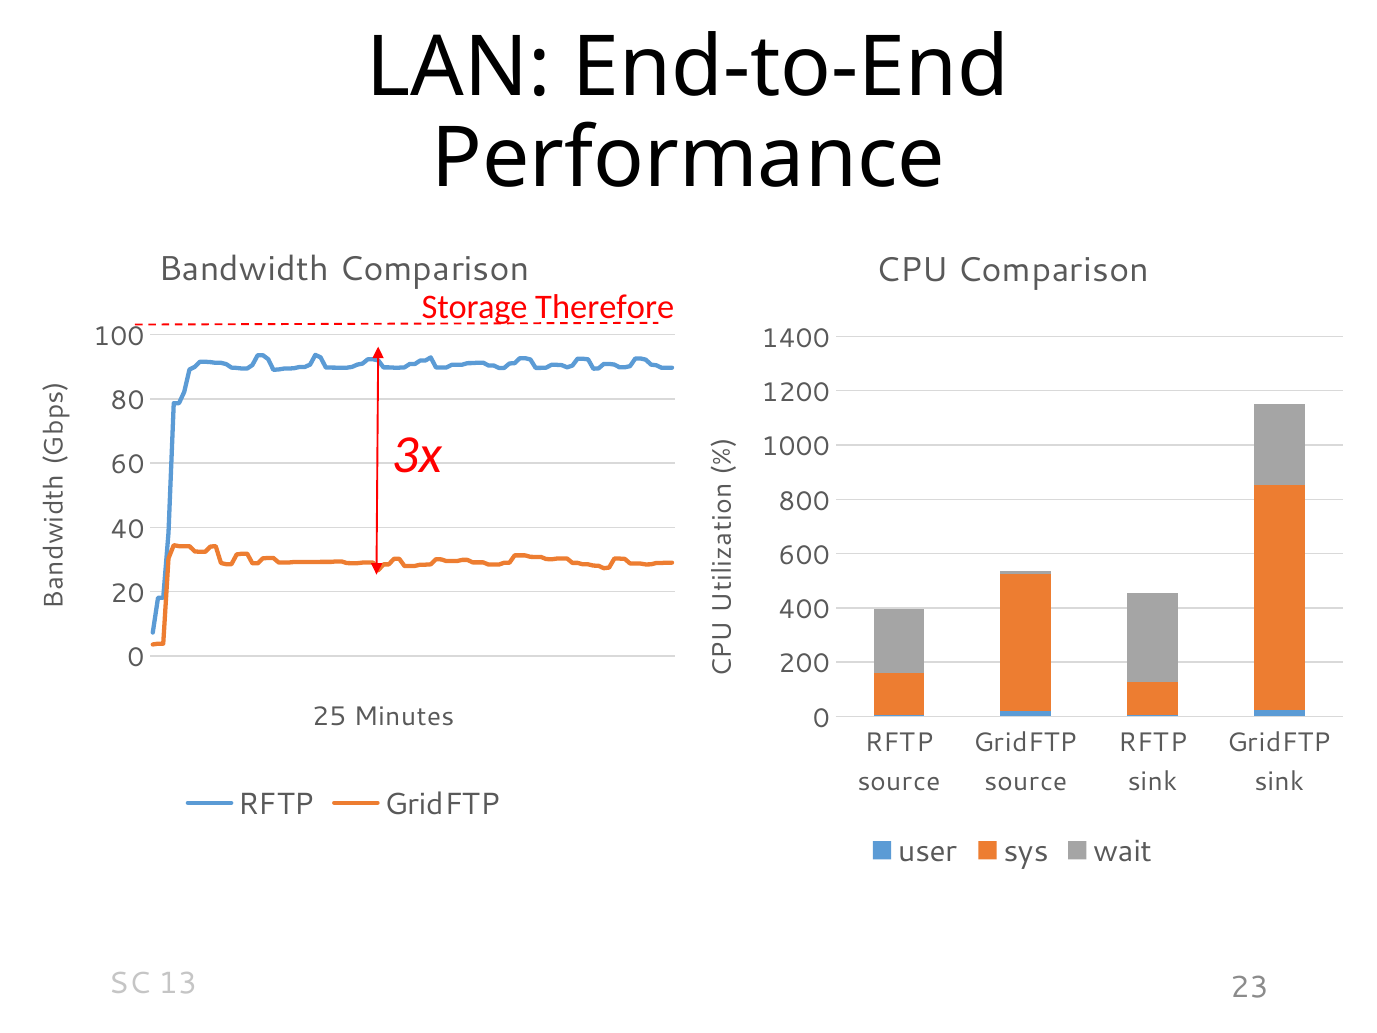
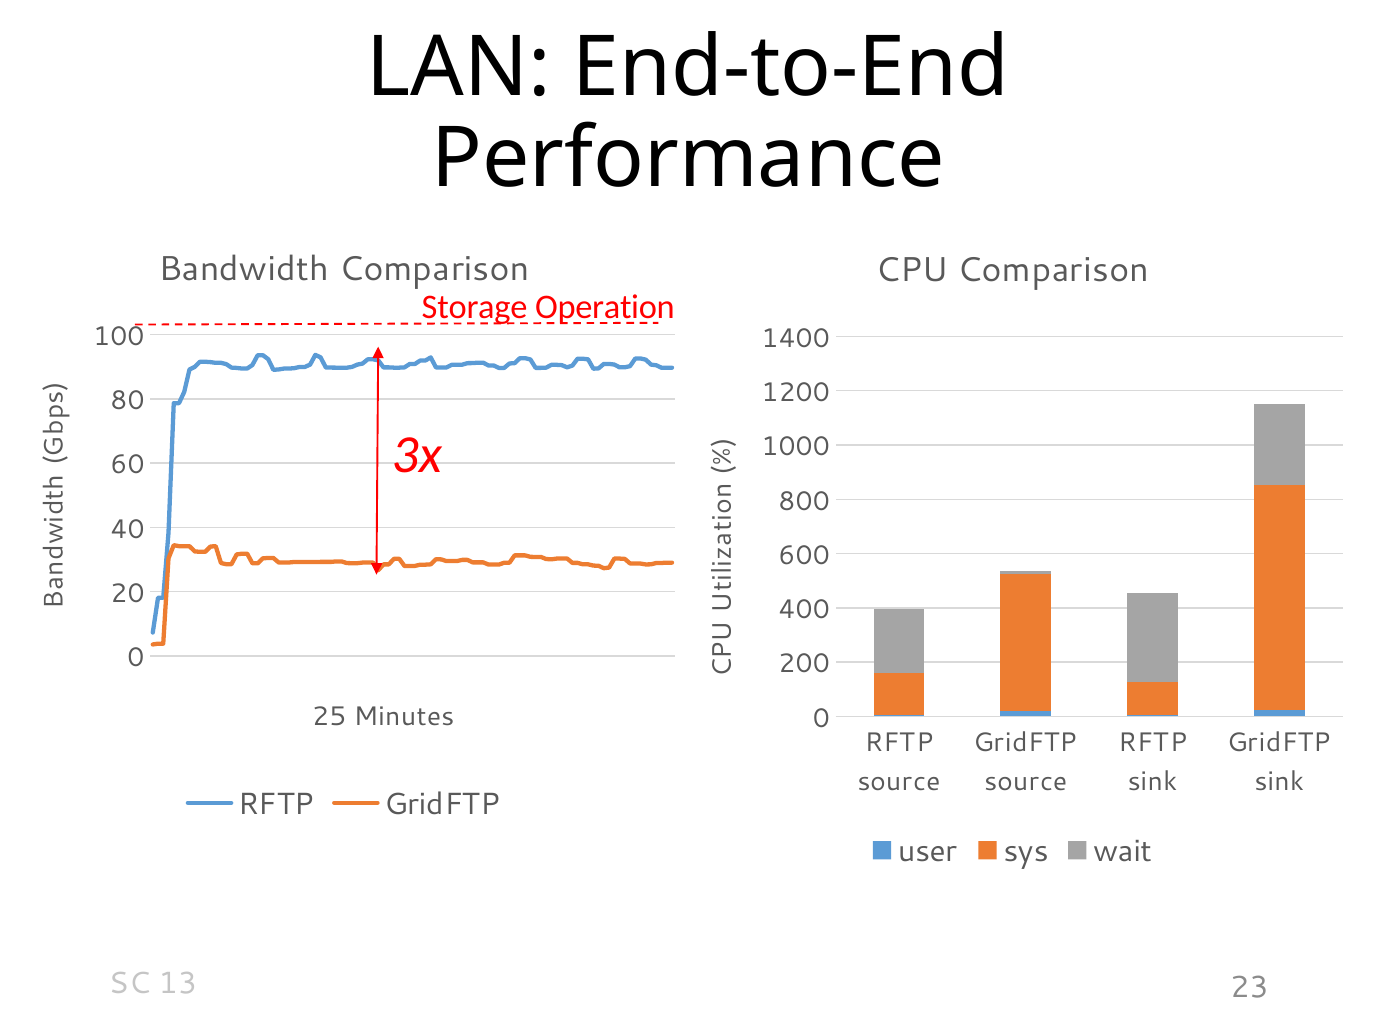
Therefore: Therefore -> Operation (605, 307)
